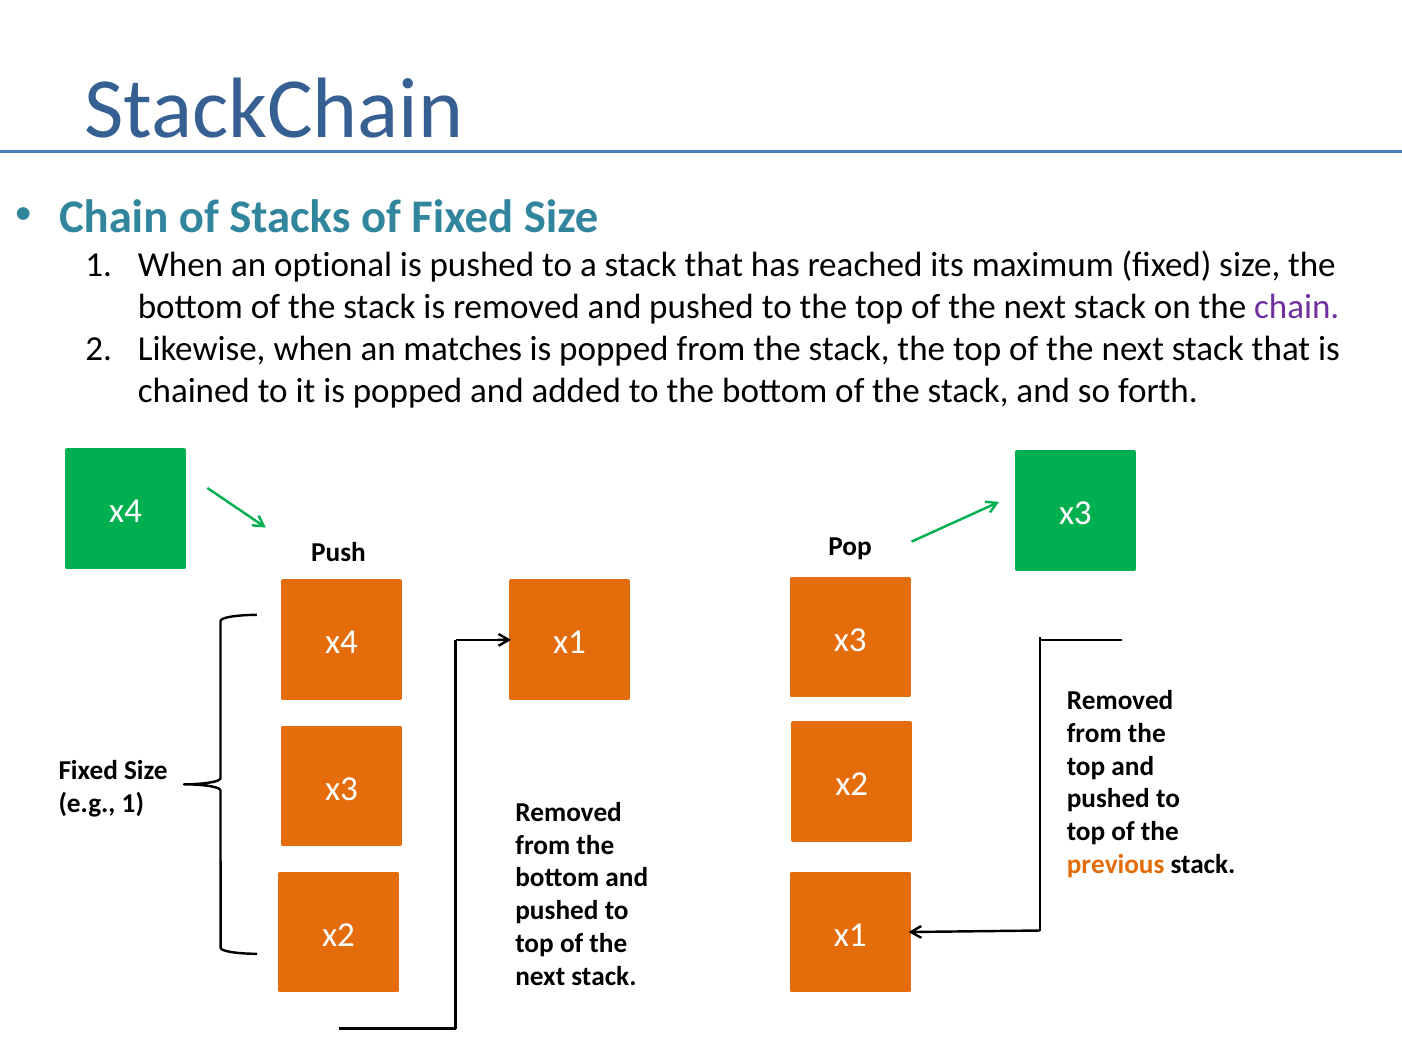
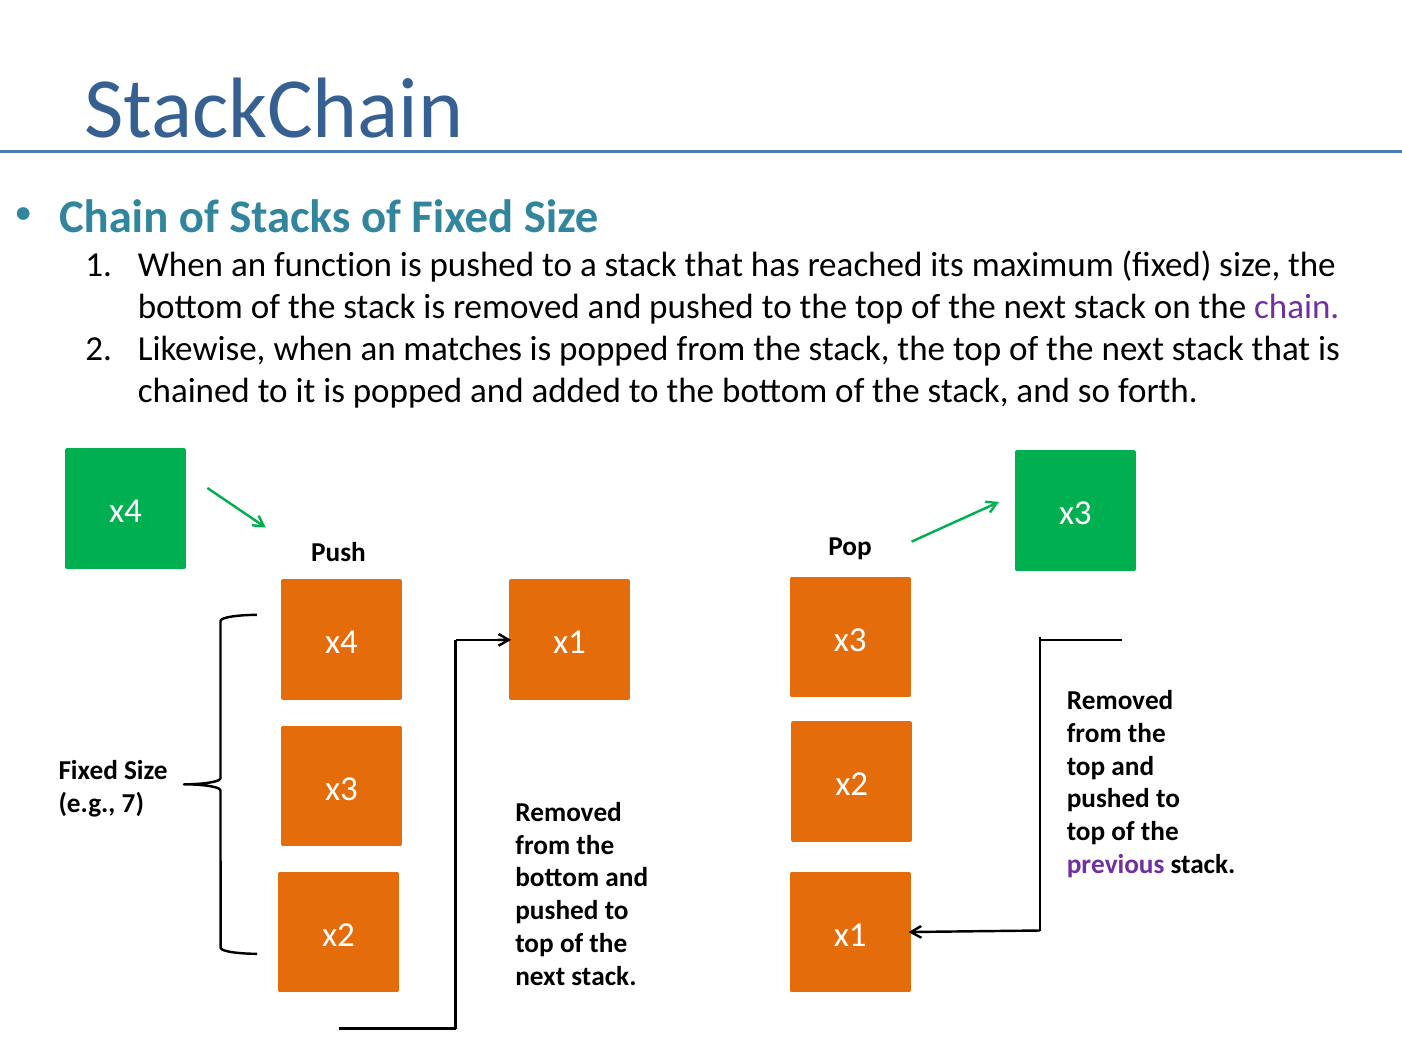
optional: optional -> function (333, 265)
e.g 1: 1 -> 7 (133, 803)
previous colour: orange -> purple (1116, 864)
